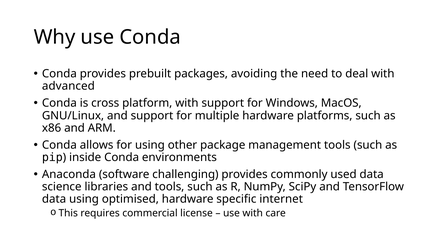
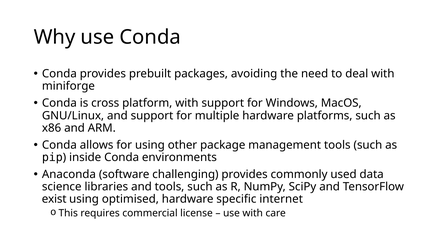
advanced: advanced -> miniforge (68, 86)
data: data -> exist (54, 200)
